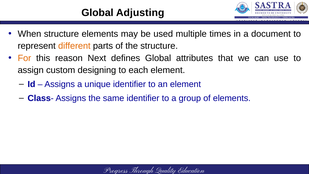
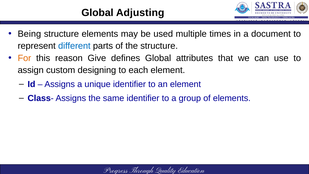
When: When -> Being (29, 34)
different colour: orange -> blue (74, 46)
Next: Next -> Give (97, 58)
